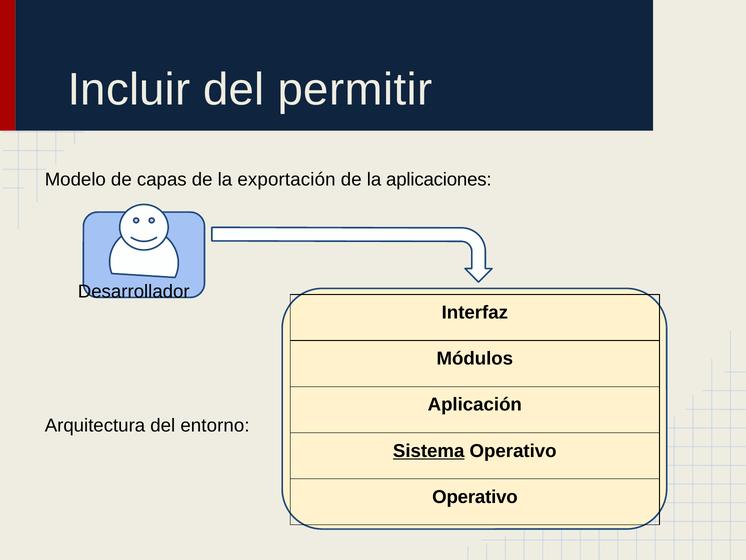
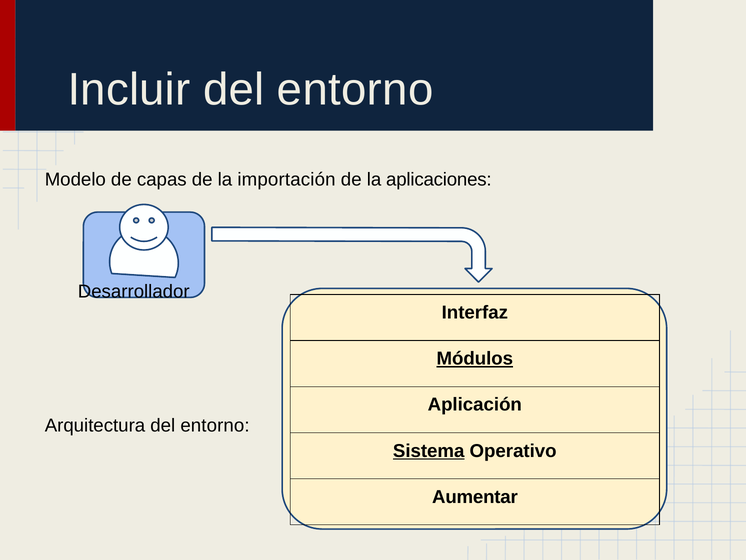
permitir: permitir -> entorno (355, 90)
exportación: exportación -> importación (286, 179)
Módulos underline: none -> present (475, 358)
Operativo: Operativo -> Aumentar (475, 496)
